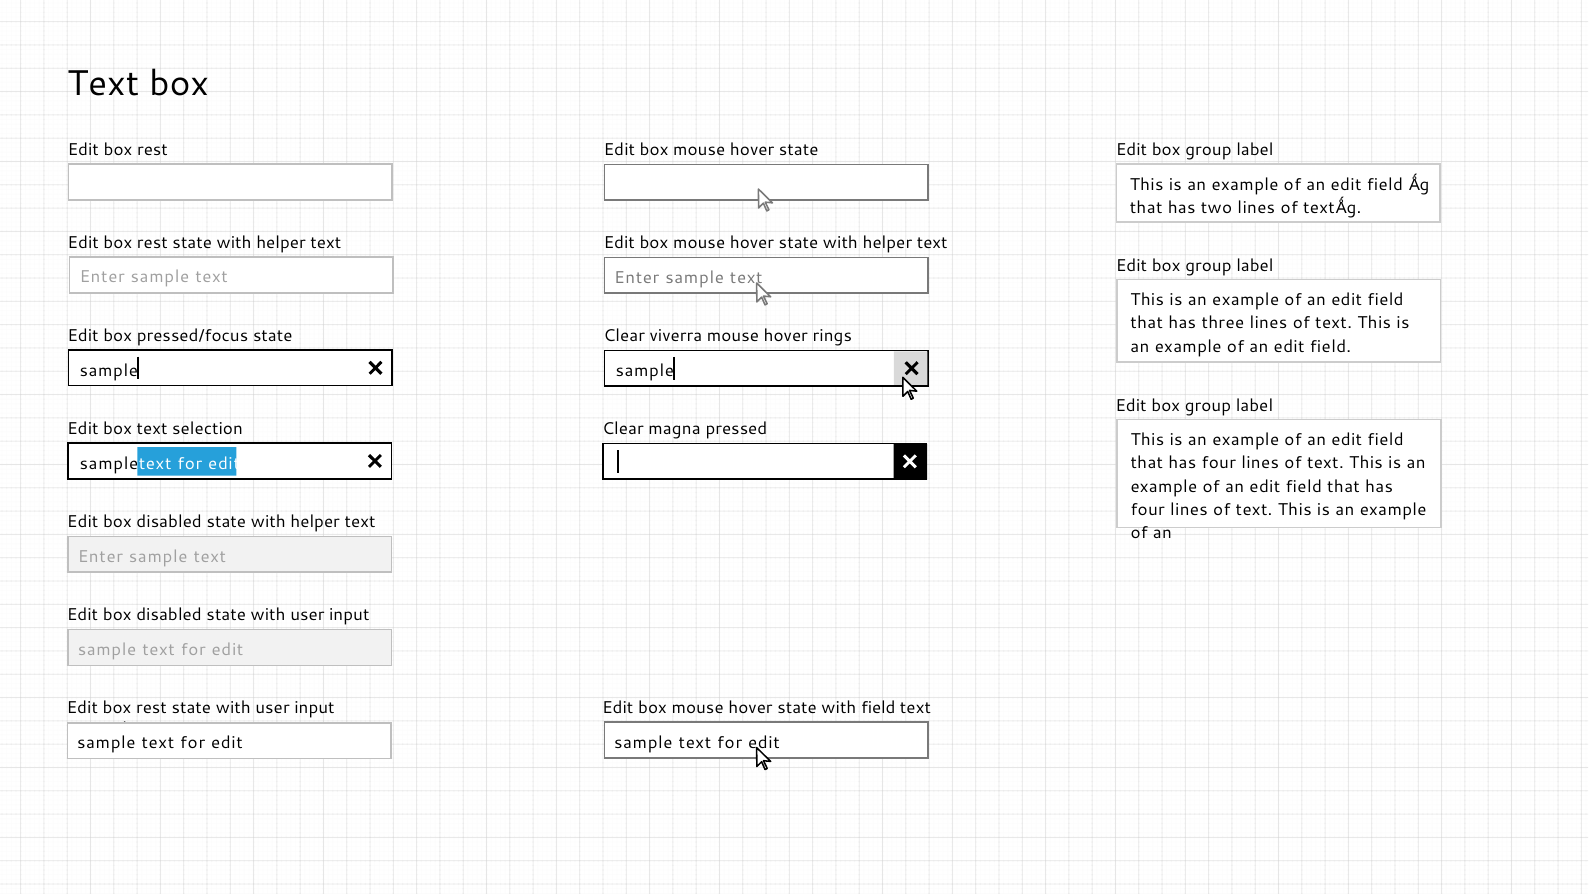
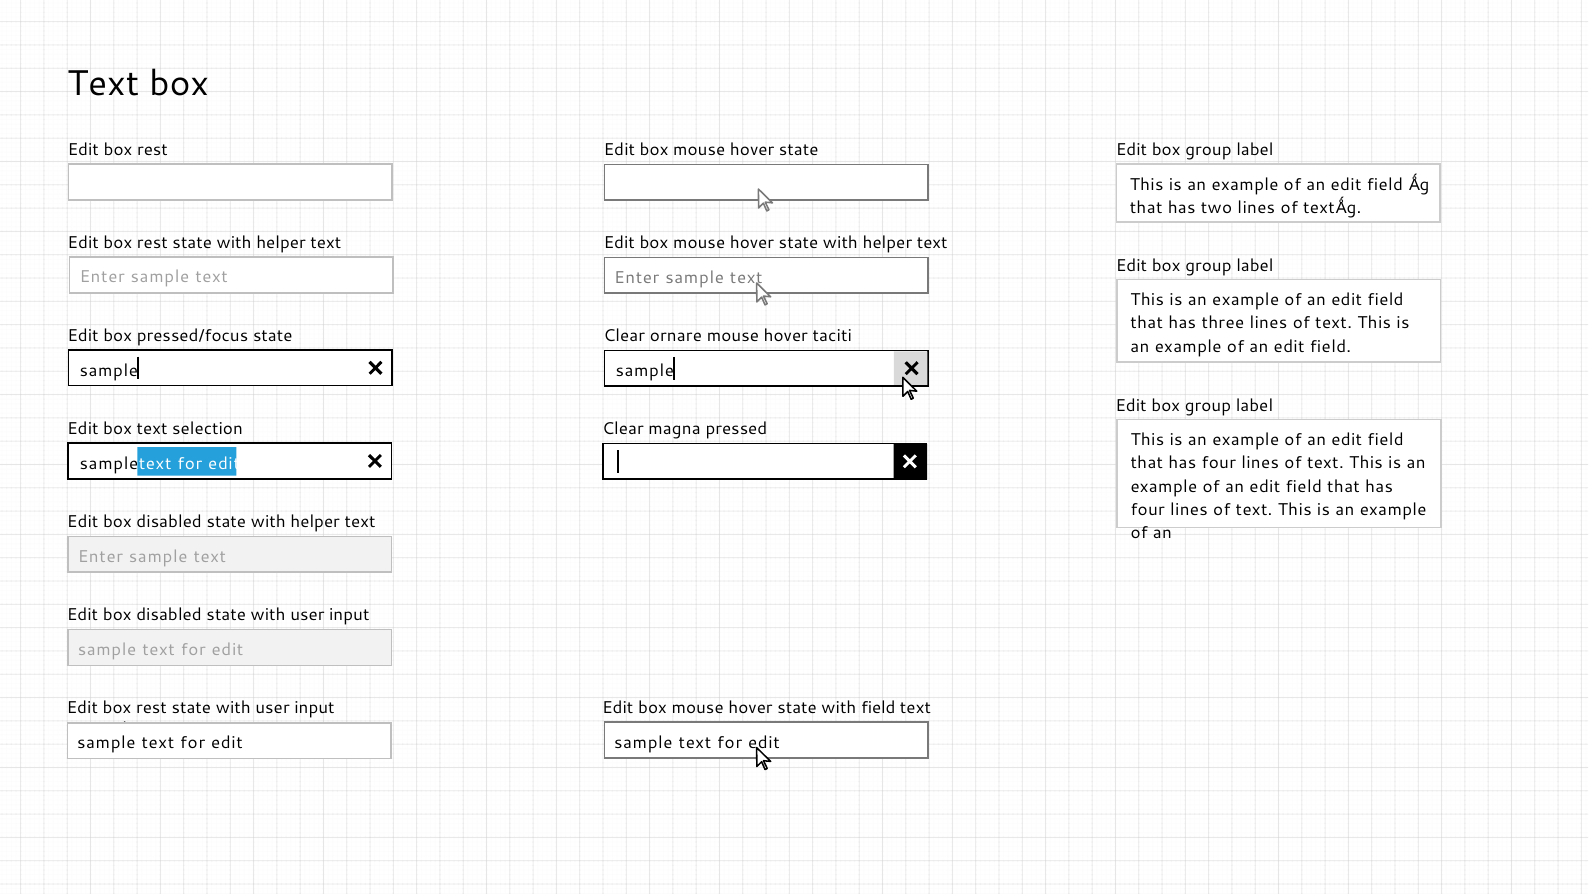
viverra: viverra -> ornare (676, 336)
rings: rings -> taciti (832, 336)
